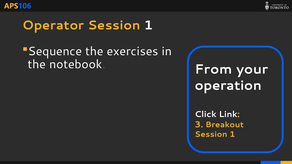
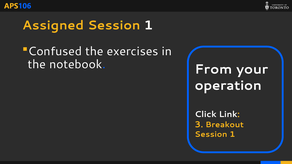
Operator: Operator -> Assigned (53, 25)
Sequence: Sequence -> Confused (55, 51)
